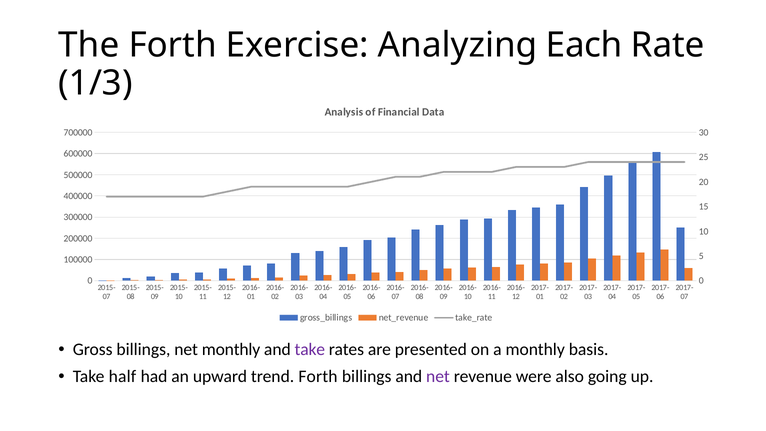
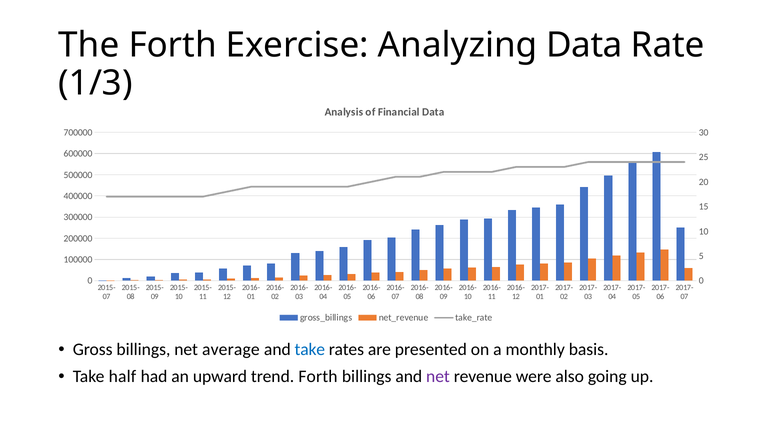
Analyzing Each: Each -> Data (584, 45)
net monthly: monthly -> average (231, 349)
take colour: purple -> blue (310, 349)
